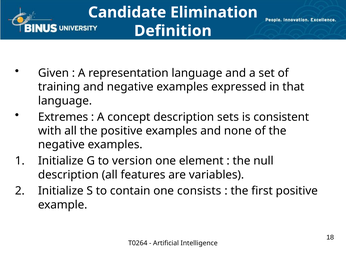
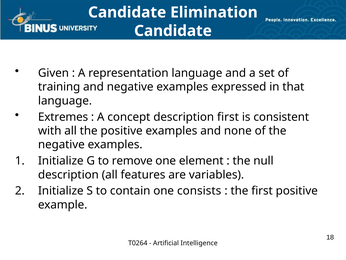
Definition: Definition -> Candidate (173, 31)
description sets: sets -> first (228, 117)
version: version -> remove (132, 161)
